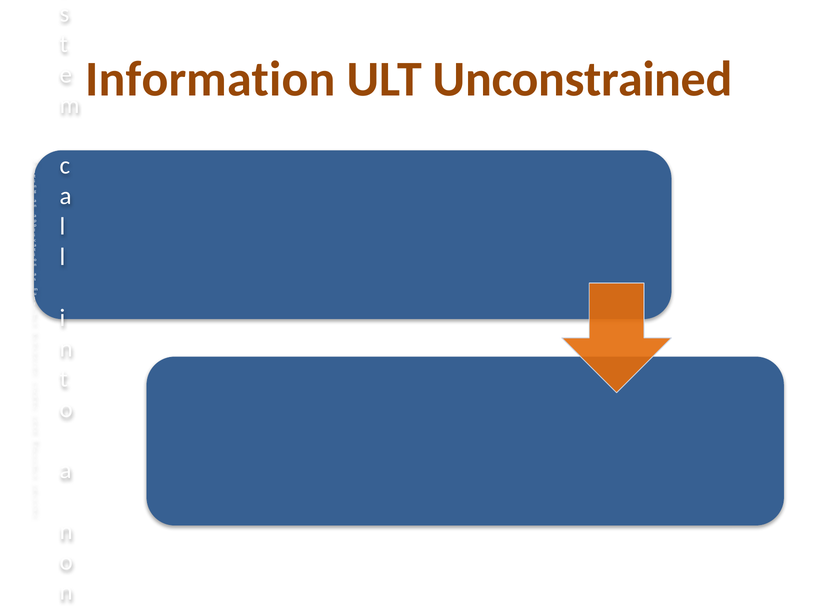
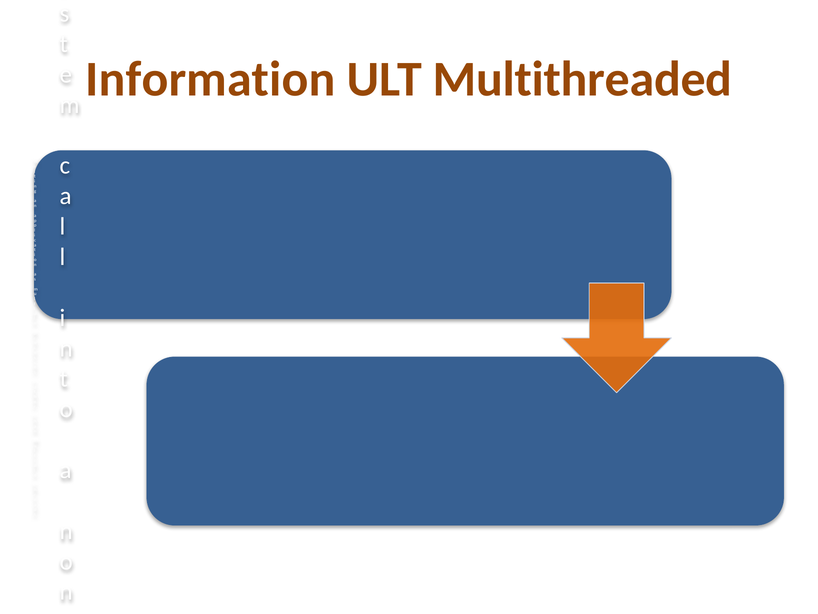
Unconstrained: Unconstrained -> Multithreaded (583, 79)
